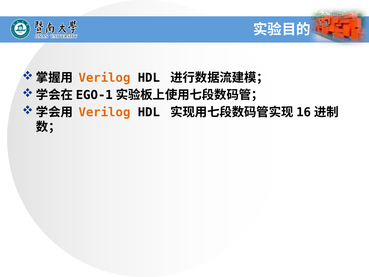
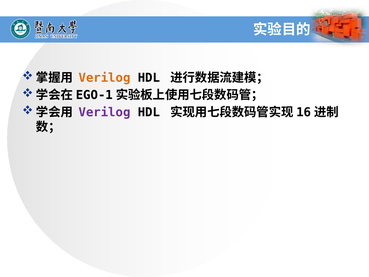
Verilog colour: orange -> purple (105, 112)
